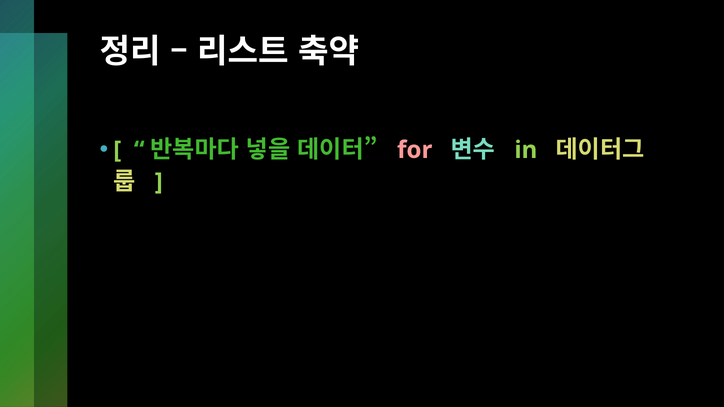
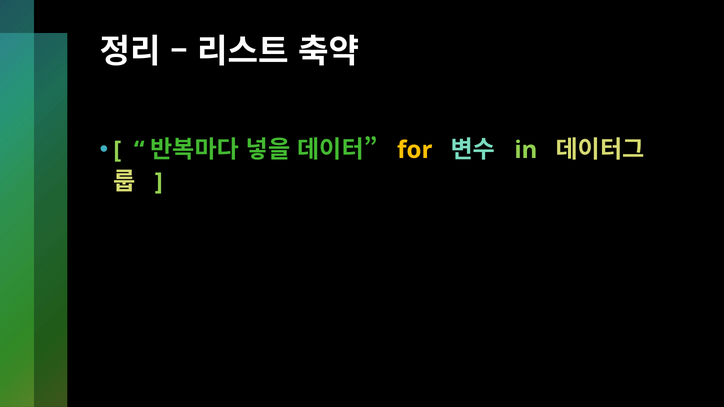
for colour: pink -> yellow (415, 150)
